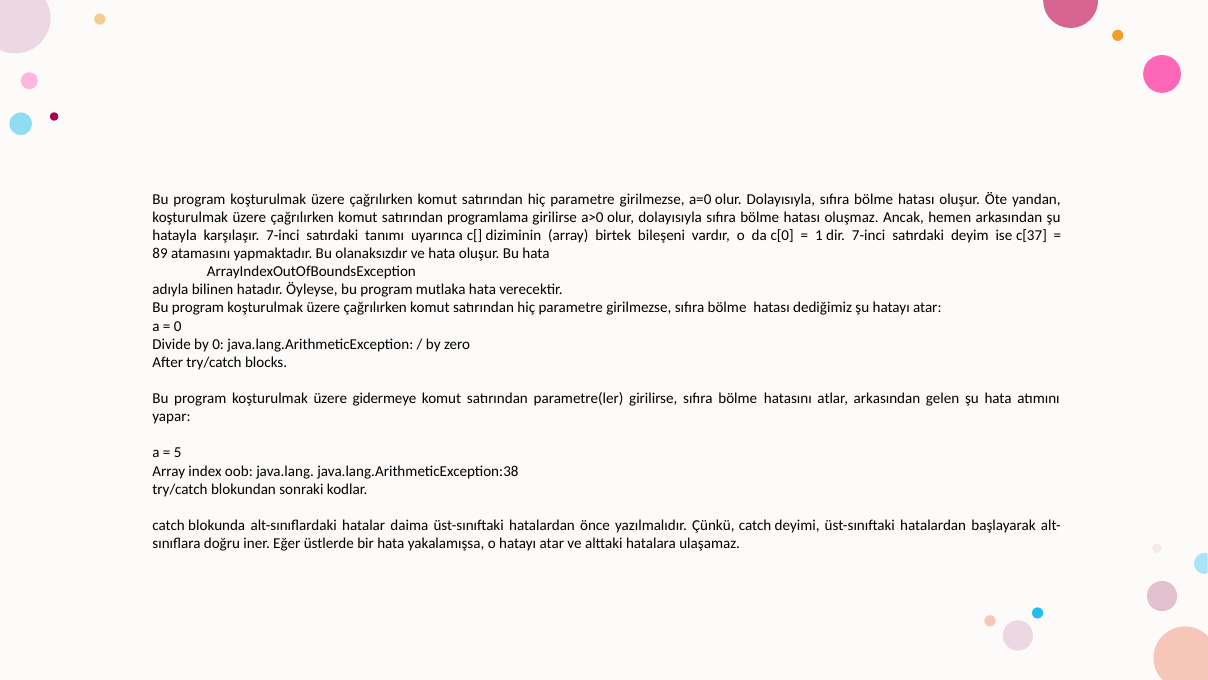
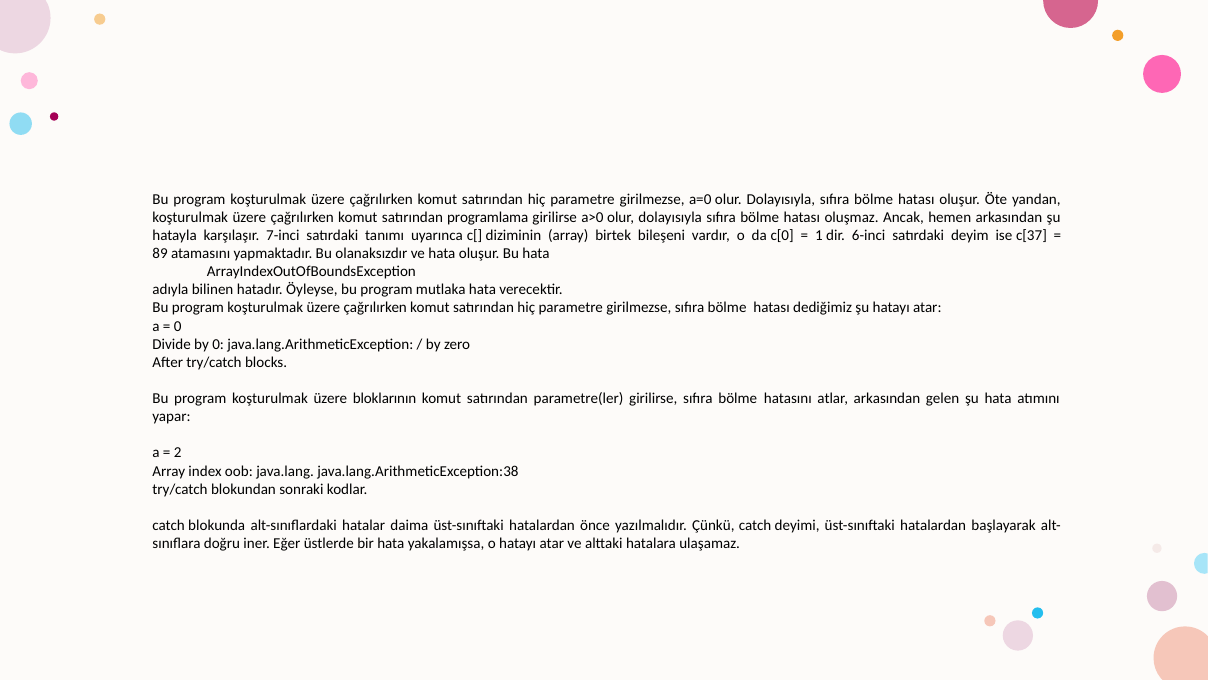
dir 7-inci: 7-inci -> 6-inci (869, 235)
gidermeye: gidermeye -> bloklarının (385, 398)
5: 5 -> 2 (178, 453)
